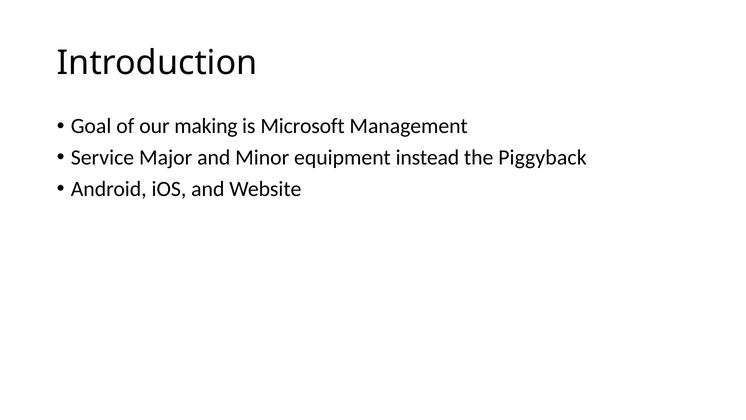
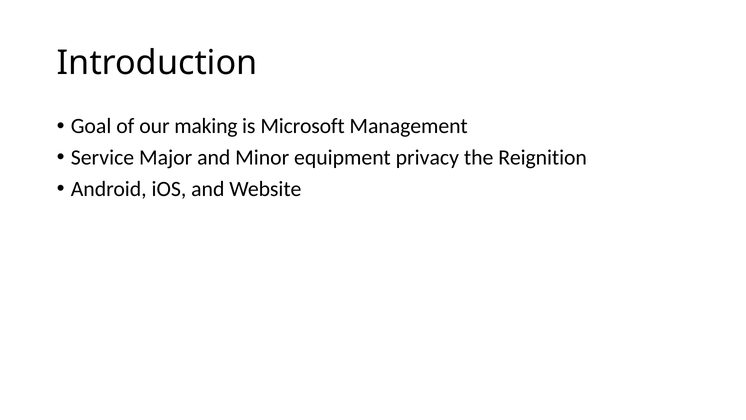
instead: instead -> privacy (427, 157)
Piggyback: Piggyback -> Reignition (543, 157)
